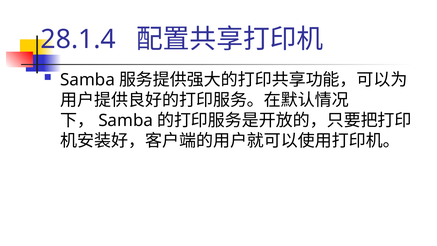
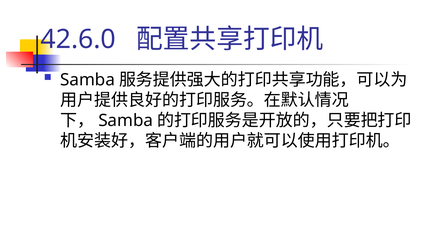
28.1.4: 28.1.4 -> 42.6.0 (78, 39)
